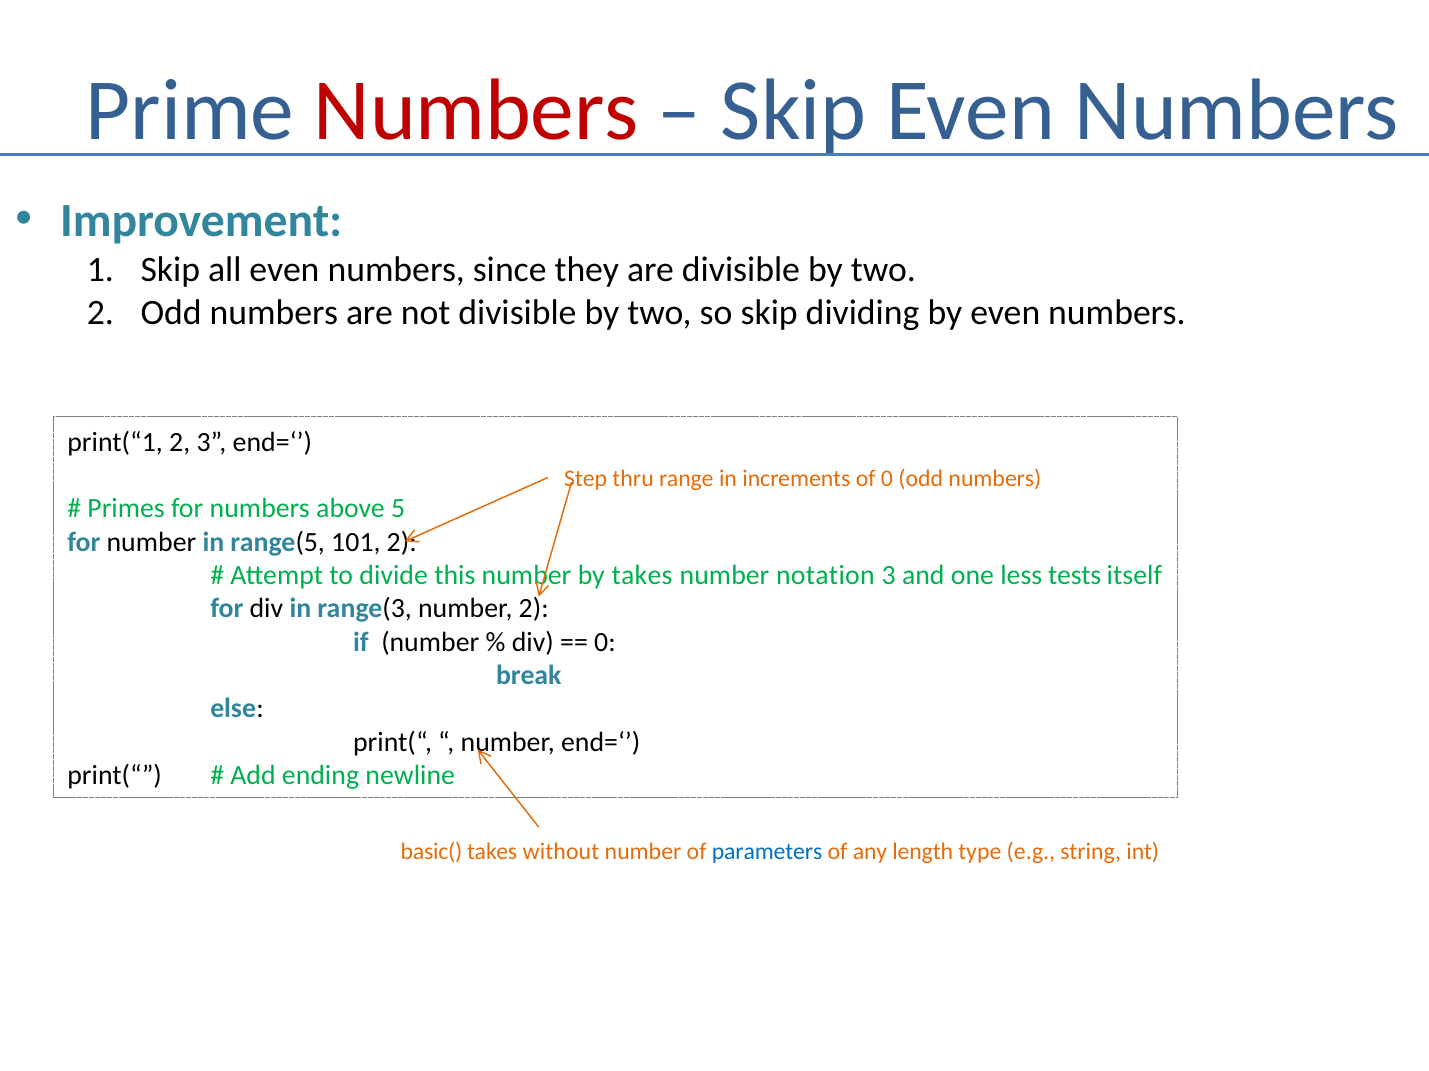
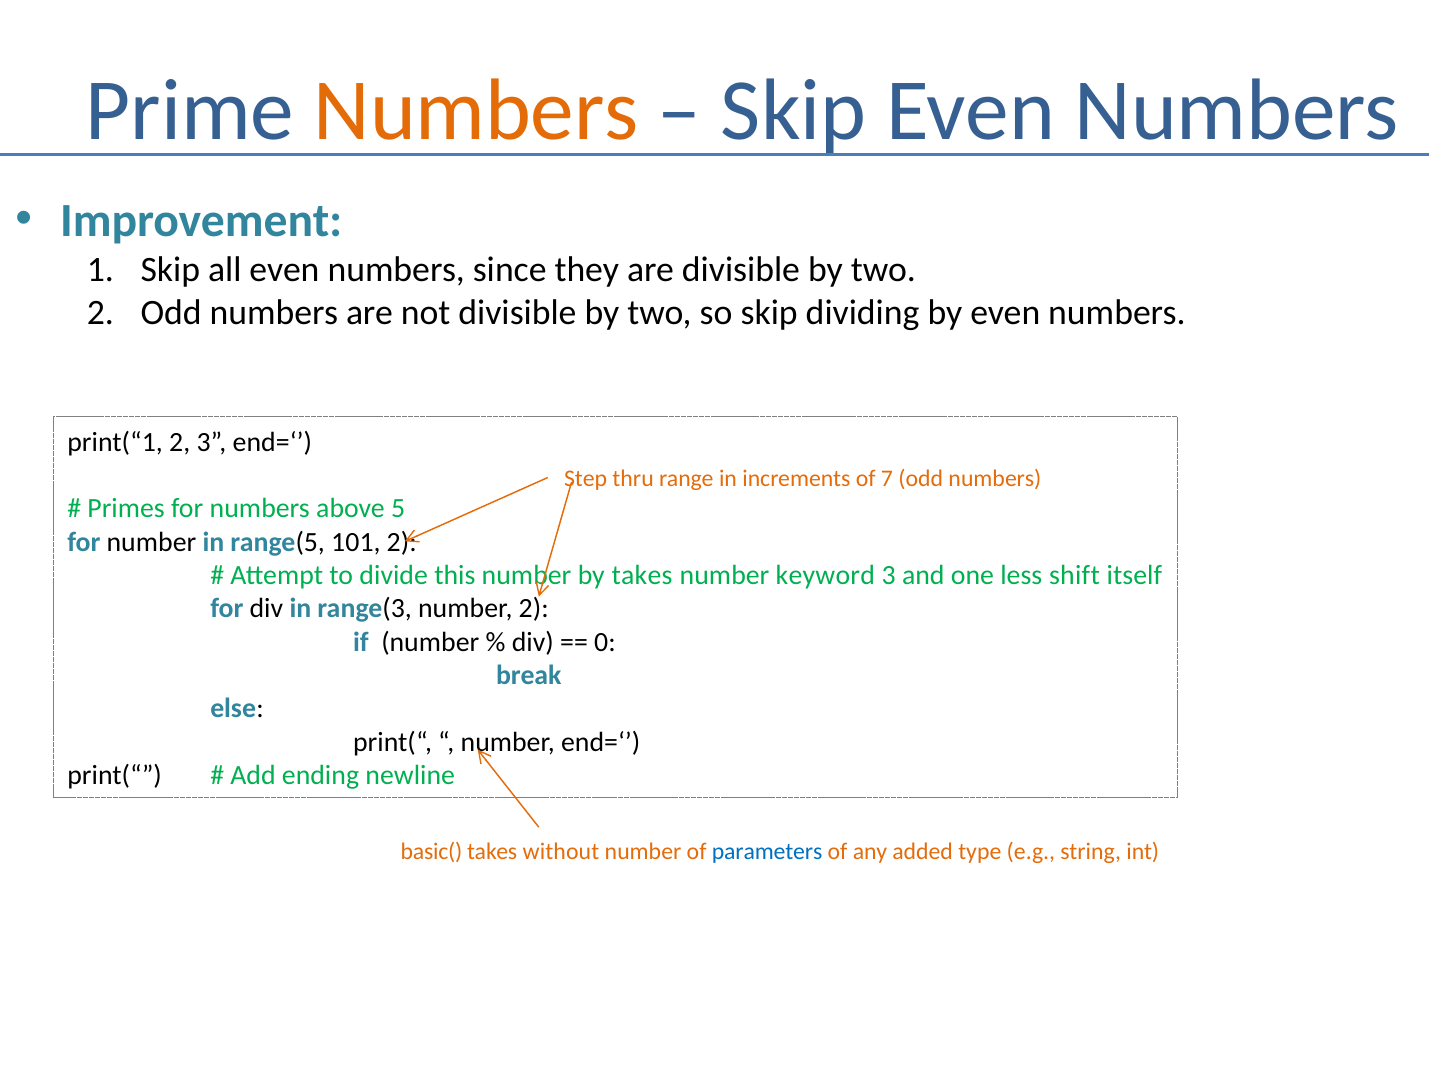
Numbers colour: red -> orange (476, 111)
of 0: 0 -> 7 (887, 479)
notation: notation -> keyword (825, 576)
tests: tests -> shift (1074, 576)
length: length -> added (923, 852)
